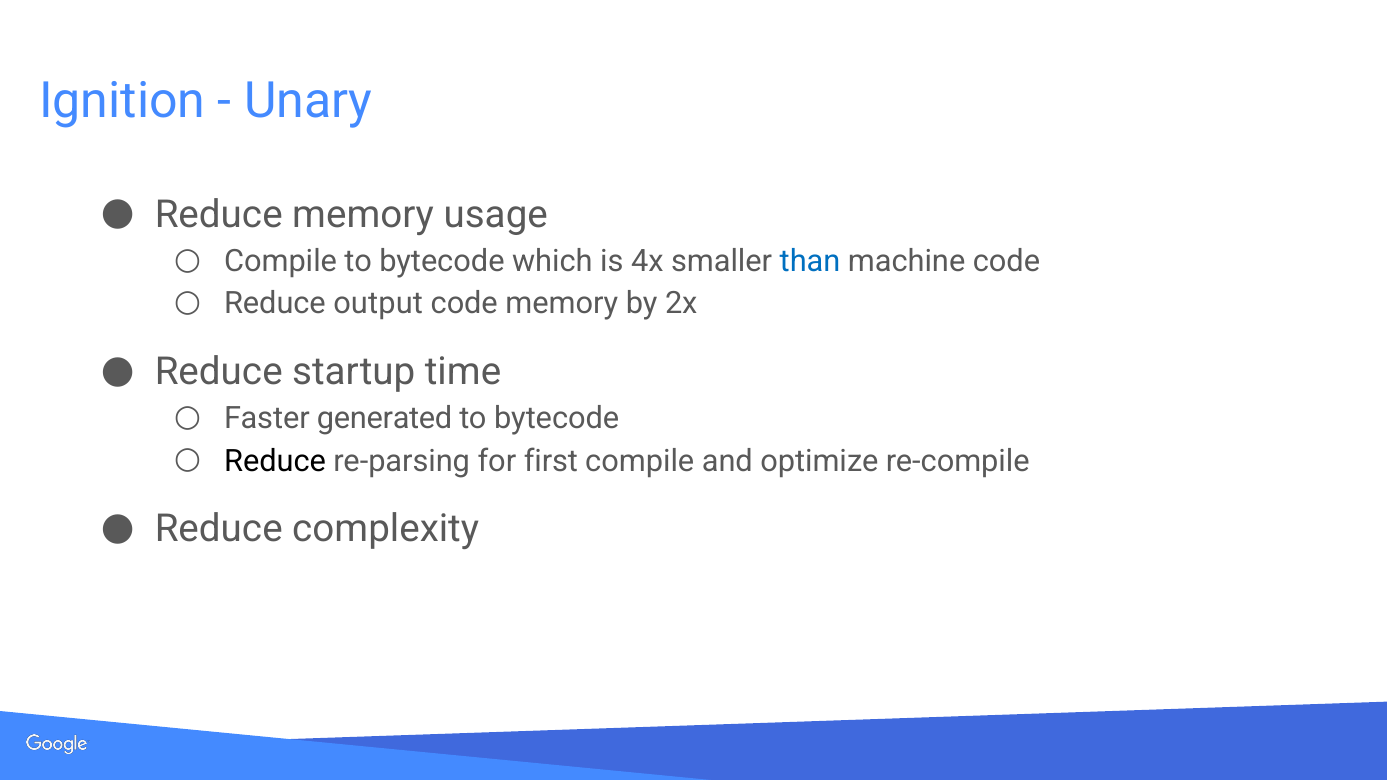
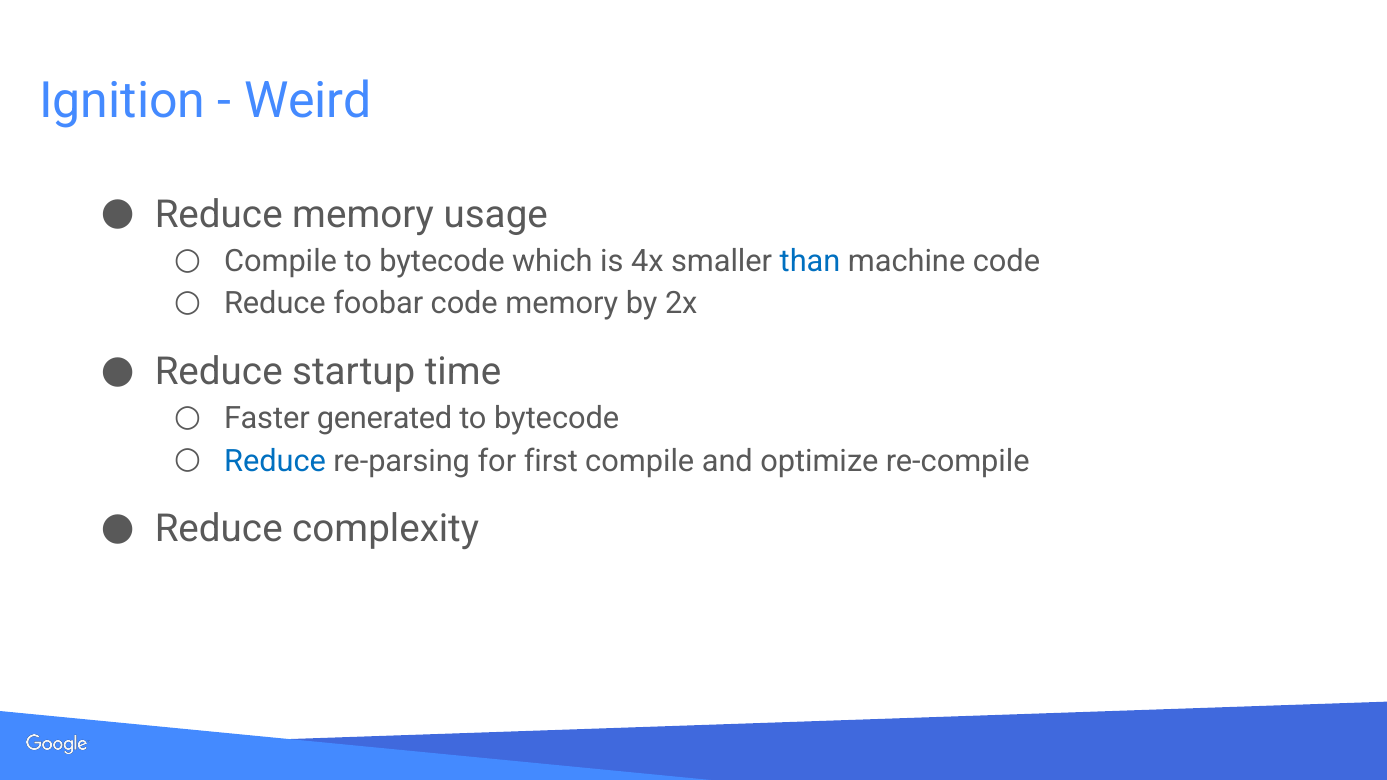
Unary: Unary -> Weird (308, 101)
output: output -> foobar (378, 304)
Reduce colour: black -> blue (275, 461)
